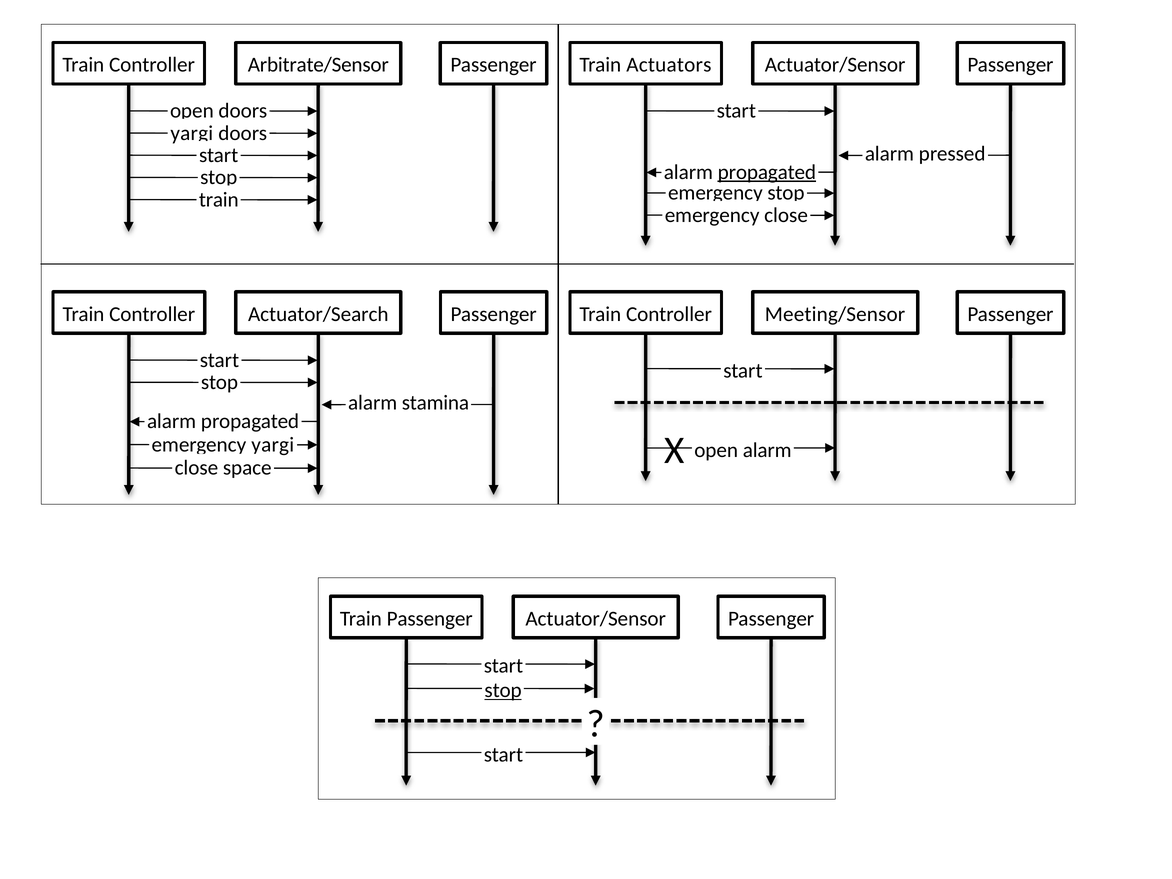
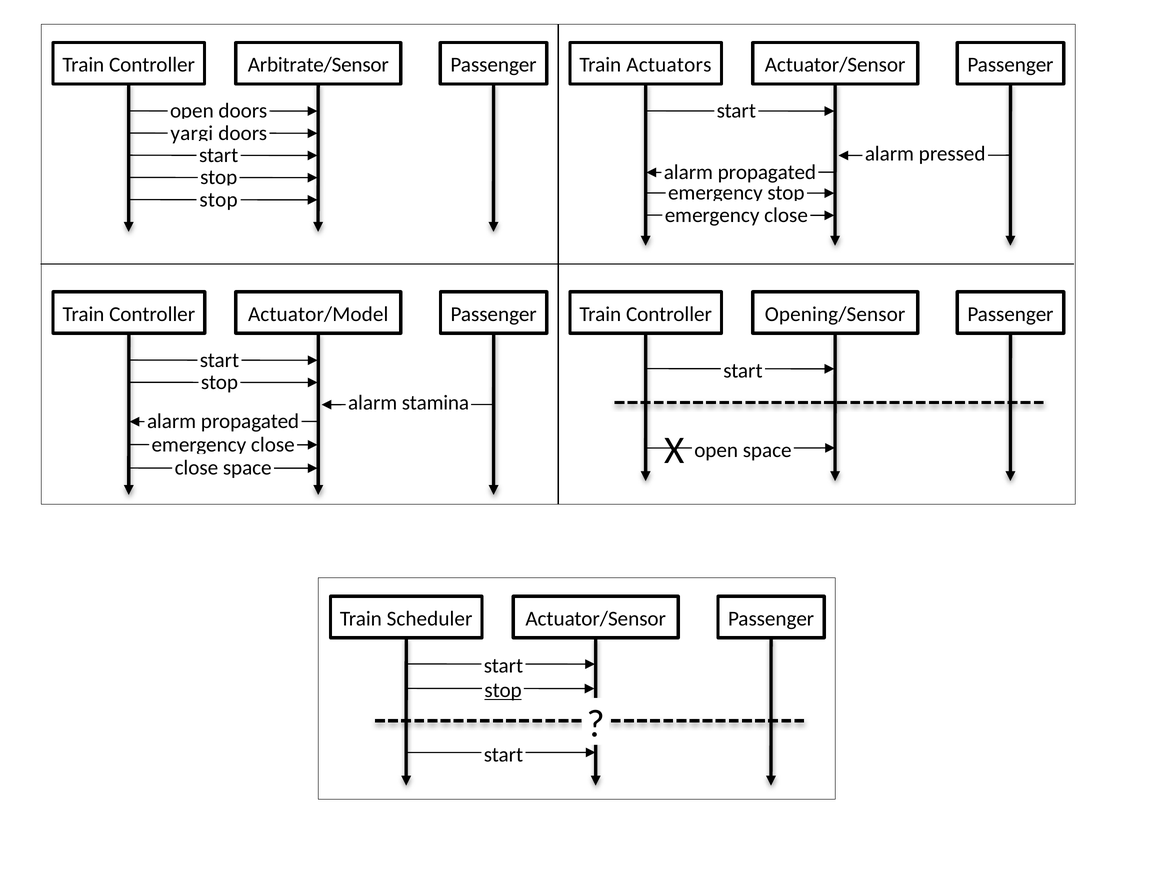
propagated underline: present -> none (767, 172)
train: train -> stop (219, 200)
Actuator/Search: Actuator/Search -> Actuator/Model (318, 314)
Meeting/Sensor: Meeting/Sensor -> Opening/Sensor (835, 314)
yargi: yargi -> close (273, 445)
open alarm: alarm -> space (767, 450)
Train Passenger: Passenger -> Scheduler (430, 619)
